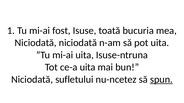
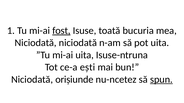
fost underline: none -> present (61, 31)
ce-a uita: uita -> ești (87, 67)
sufletului: sufletului -> orișiunde (74, 80)
